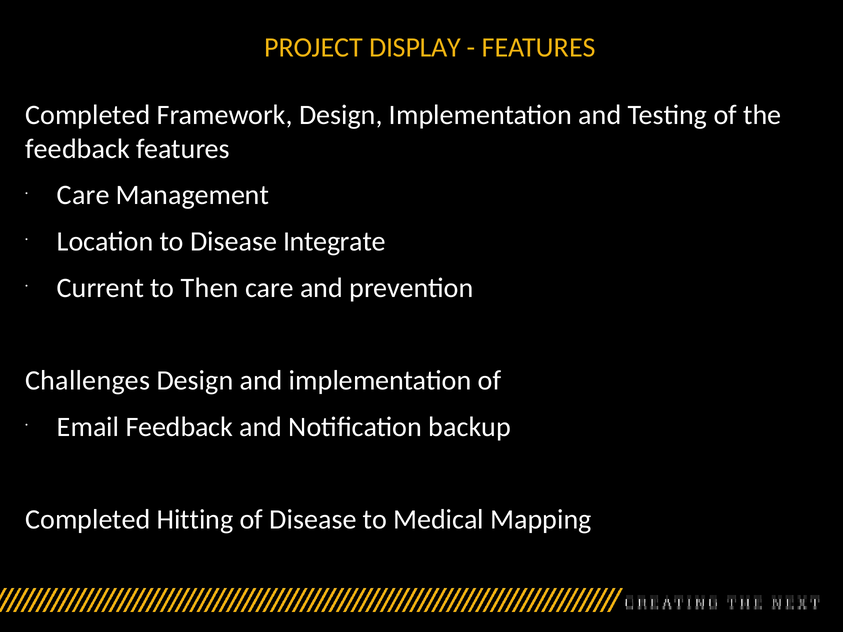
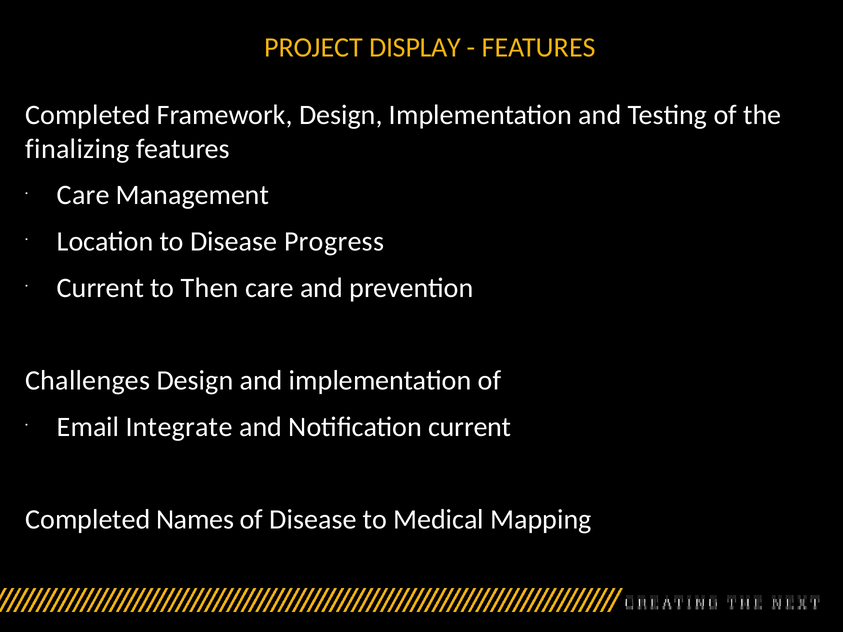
feedback: feedback -> finalizing (78, 149)
Integrate: Integrate -> Progress (334, 242)
Email Feedback: Feedback -> Integrate (179, 427)
Notification backup: backup -> current (470, 427)
Hitting: Hitting -> Names (195, 520)
